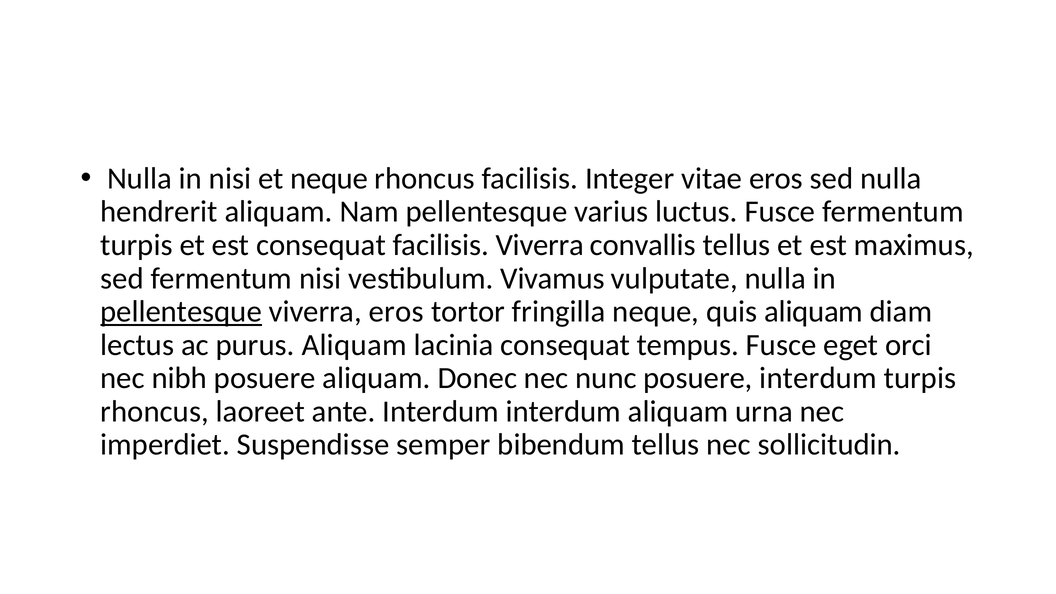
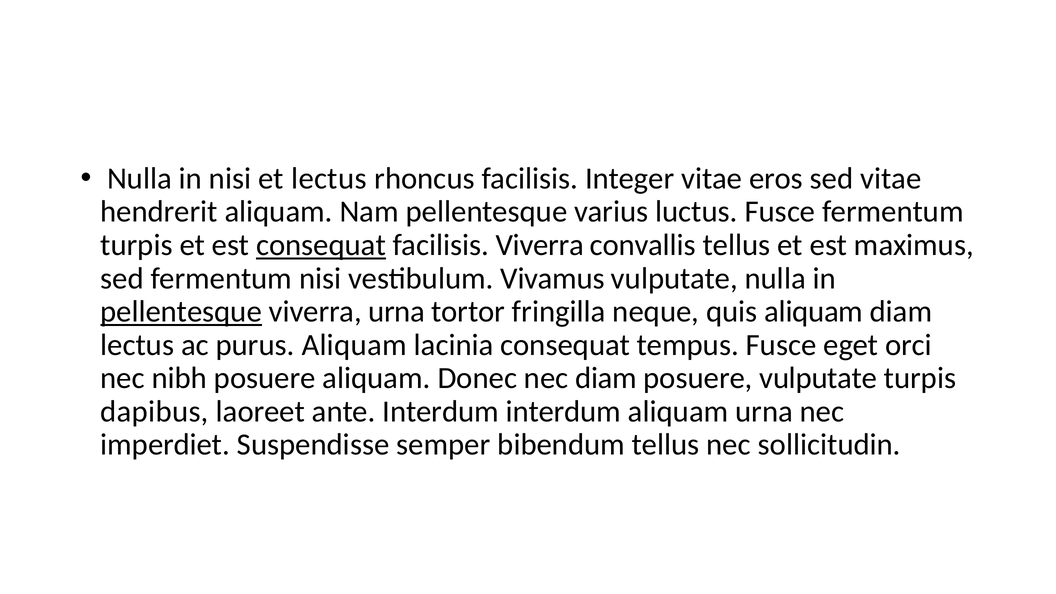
et neque: neque -> lectus (329, 179)
sed nulla: nulla -> vitae (891, 179)
consequat underline: none -> present (321, 245)
viverra eros: eros -> urna (397, 312)
nec nunc: nunc -> diam (606, 378)
posuere interdum: interdum -> vulputate (818, 378)
rhoncus: rhoncus -> dapibus (154, 411)
